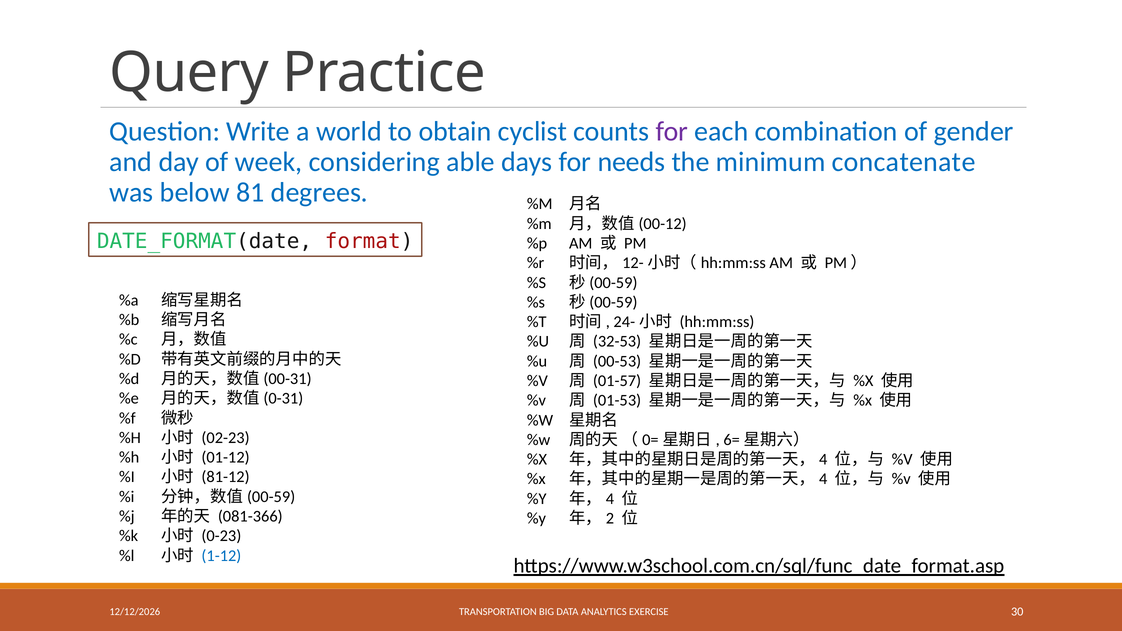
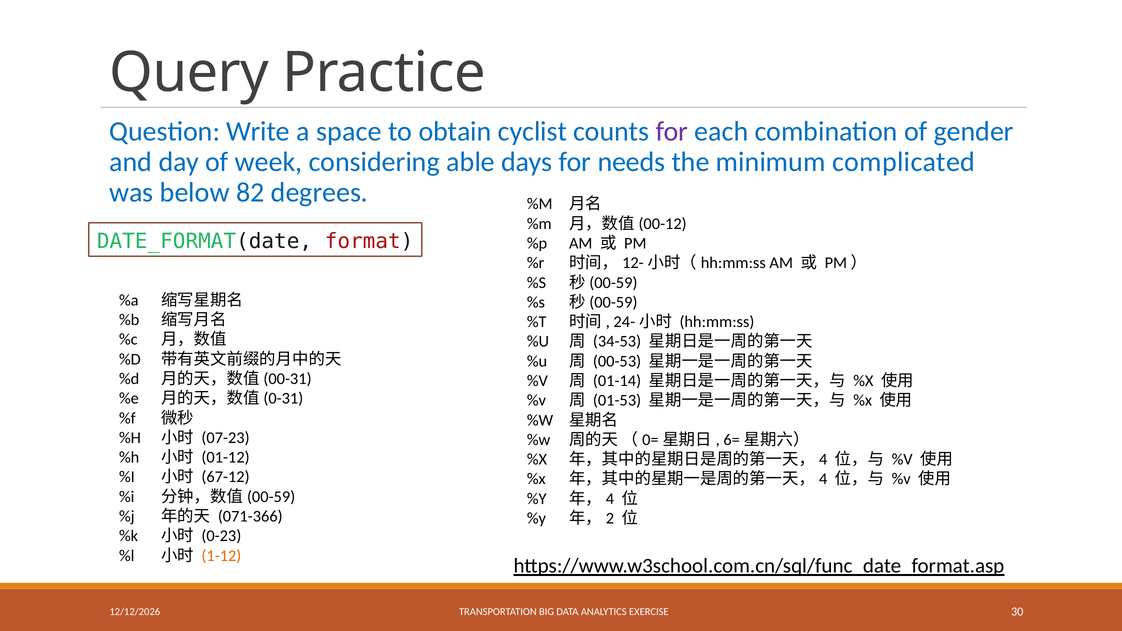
world: world -> space (349, 132)
concatenate: concatenate -> complicated (904, 162)
81: 81 -> 82 (250, 192)
32-53: 32-53 -> 34-53 (617, 342)
01-57: 01-57 -> 01-14 (617, 381)
02-23: 02-23 -> 07-23 (226, 438)
81-12: 81-12 -> 67-12 (226, 477)
081-366: 081-366 -> 071-366 (250, 516)
1-12 colour: blue -> orange (221, 556)
